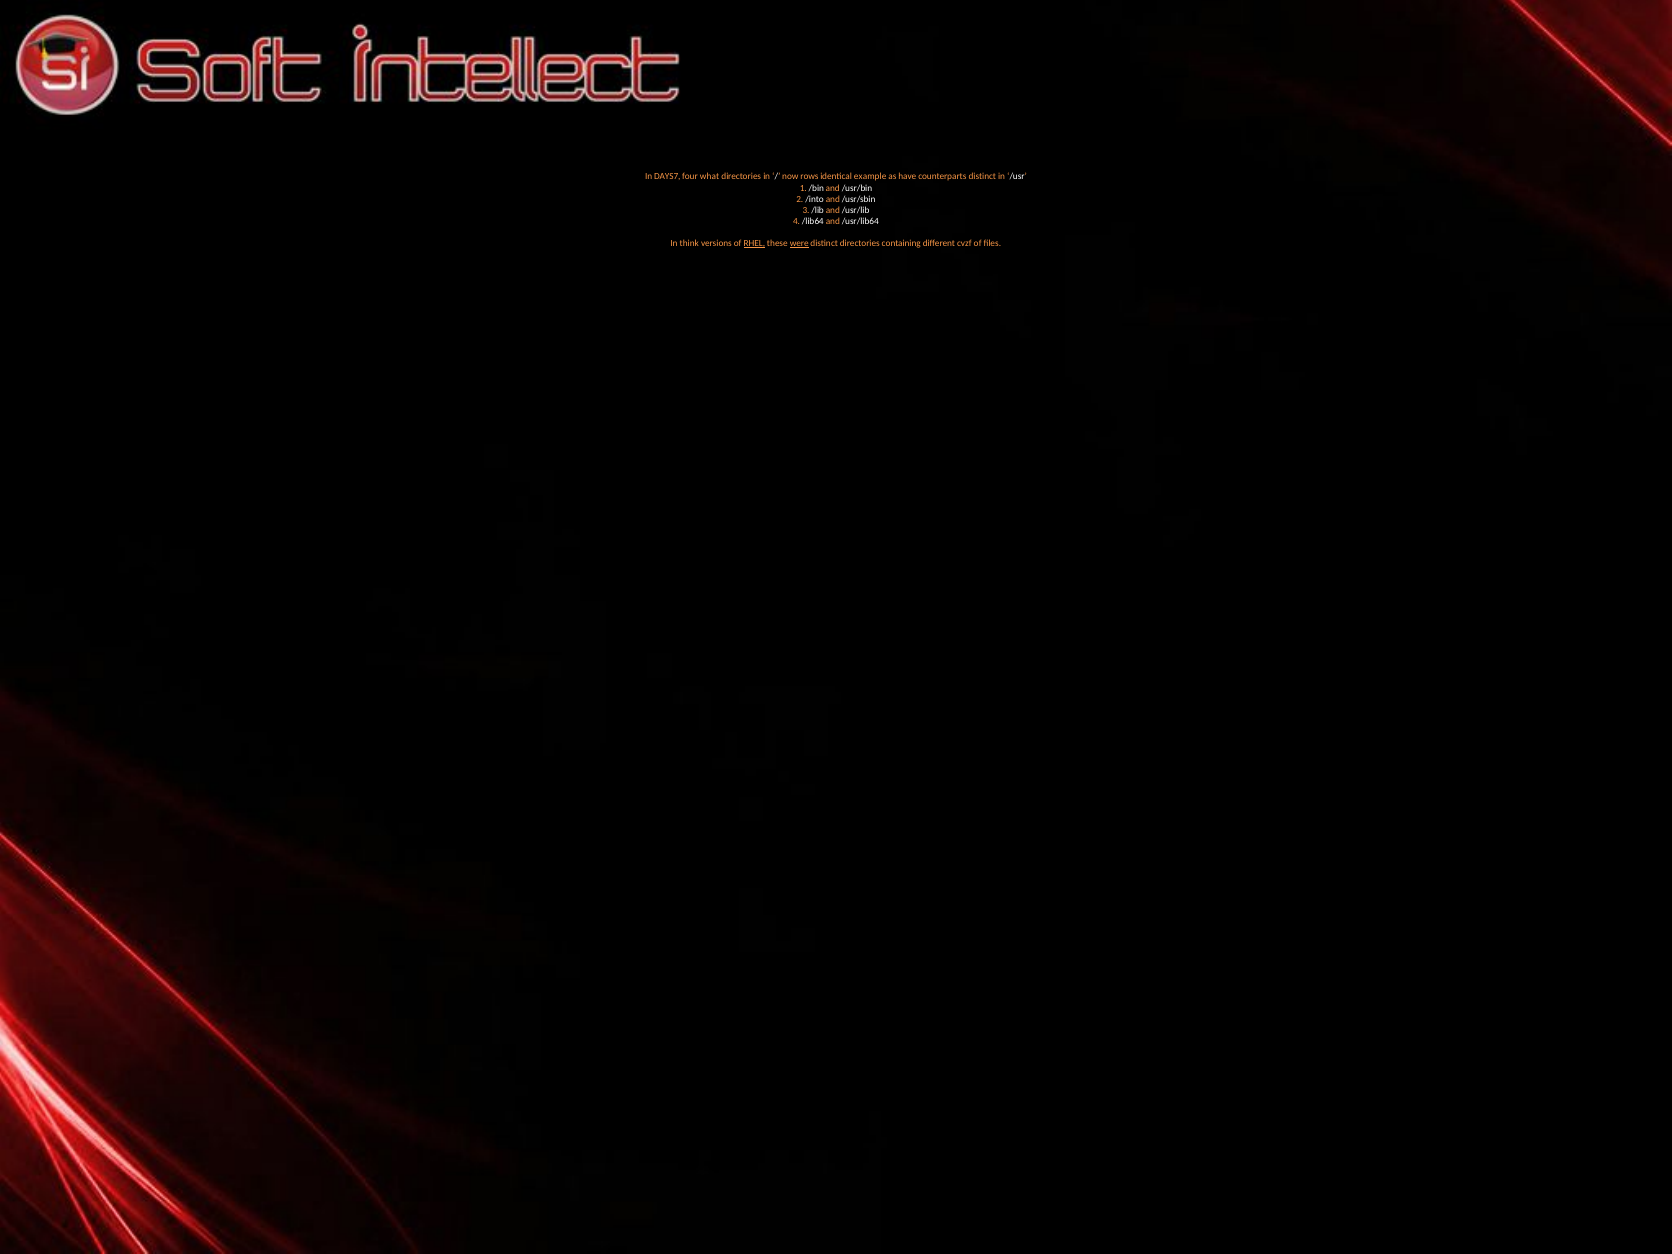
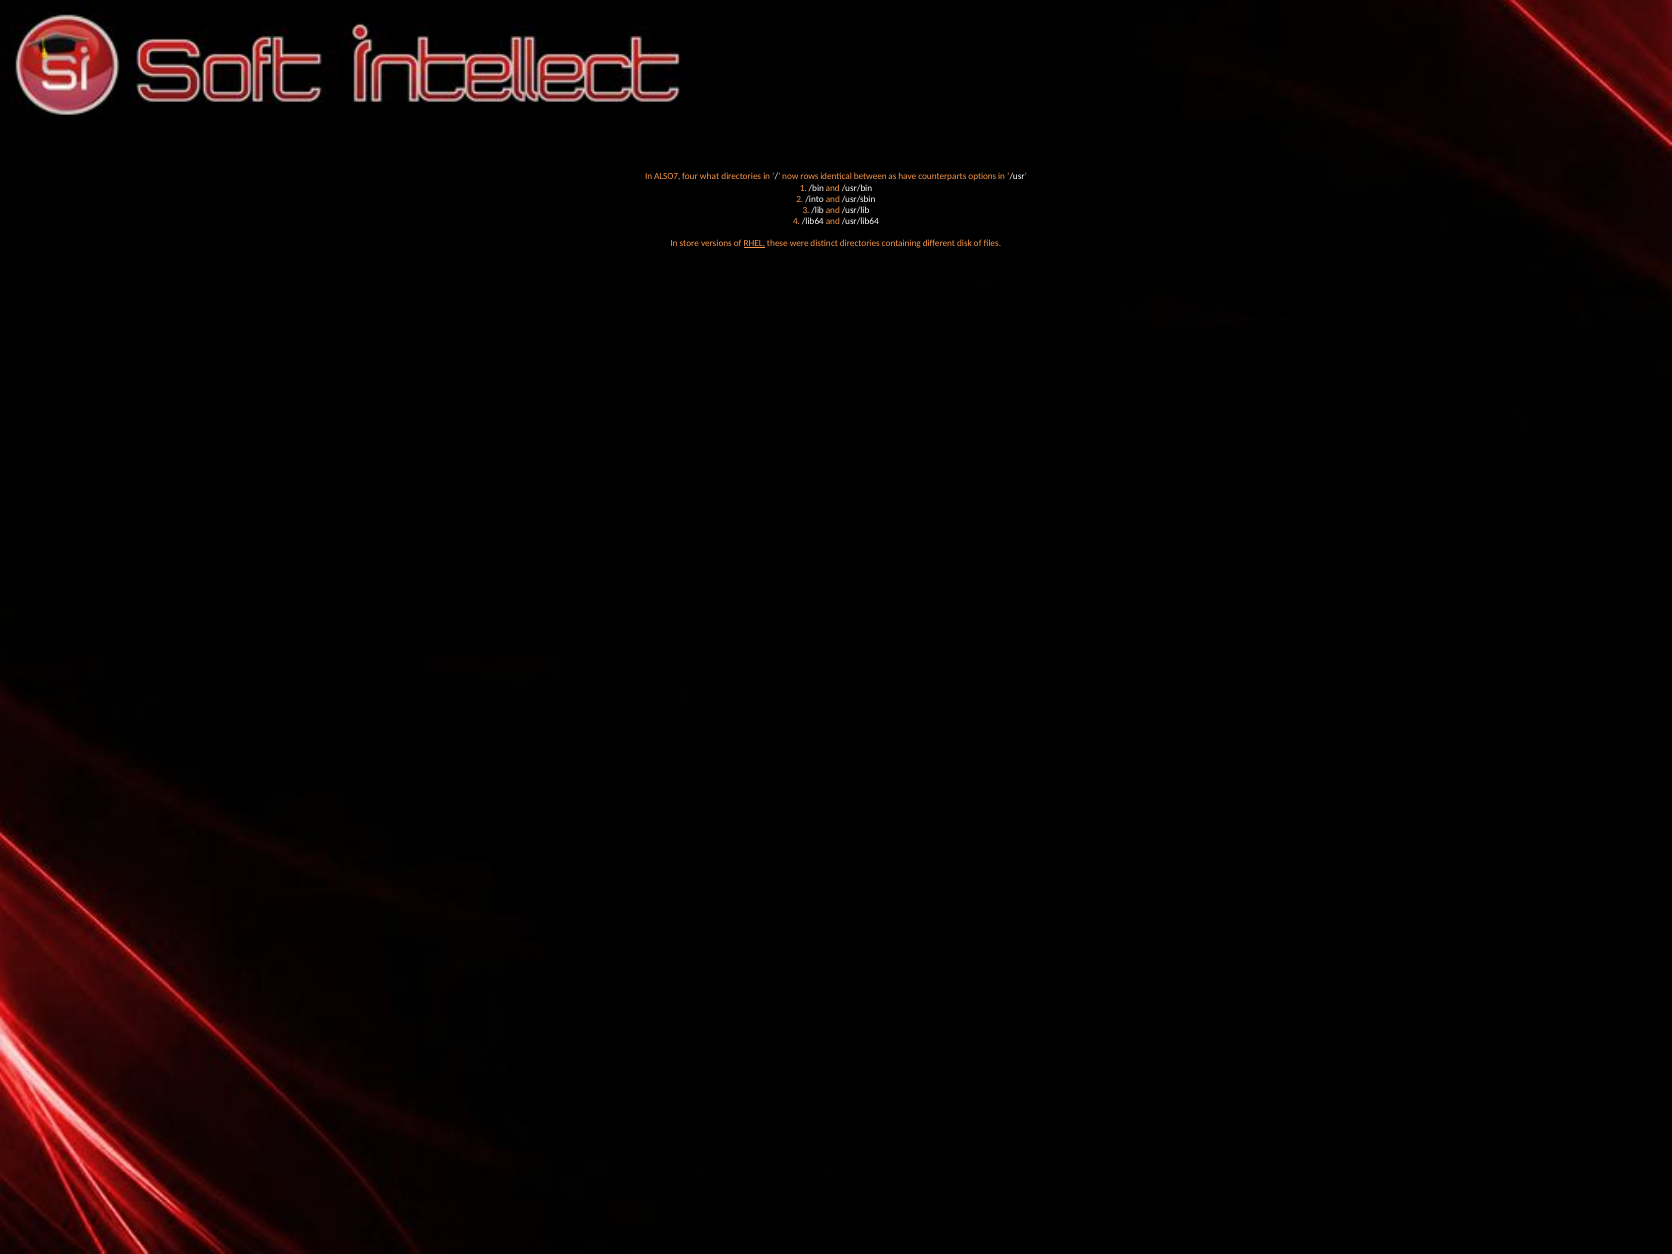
DAYS7: DAYS7 -> ALSO7 (667, 177)
example: example -> between (870, 177)
counterparts distinct: distinct -> options (982, 177)
think: think -> store (689, 244)
were underline: present -> none (799, 244)
cvzf: cvzf -> disk (964, 244)
